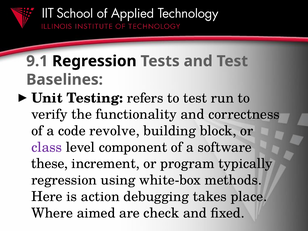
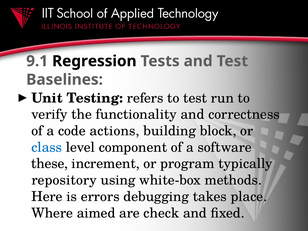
revolve: revolve -> actions (115, 131)
class colour: purple -> blue (47, 147)
regression: regression -> repository (64, 180)
action: action -> errors (100, 197)
